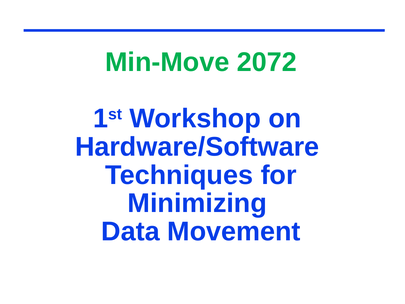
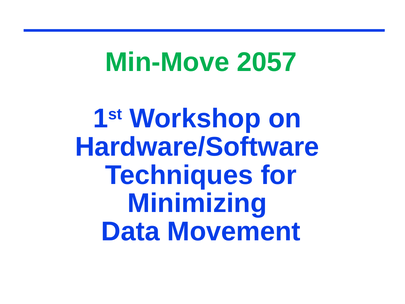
2072: 2072 -> 2057 (267, 62)
